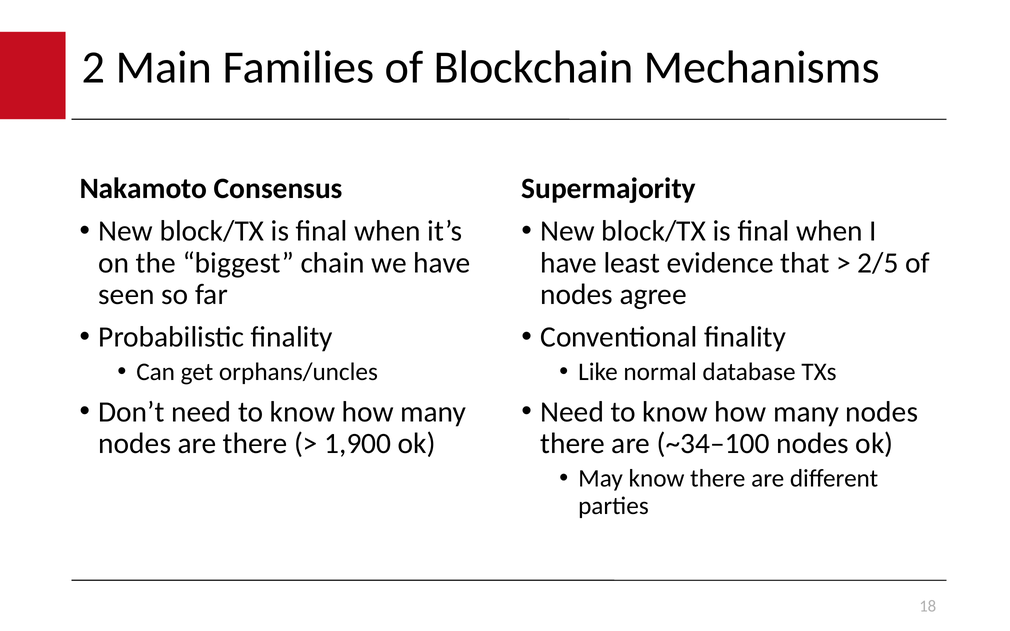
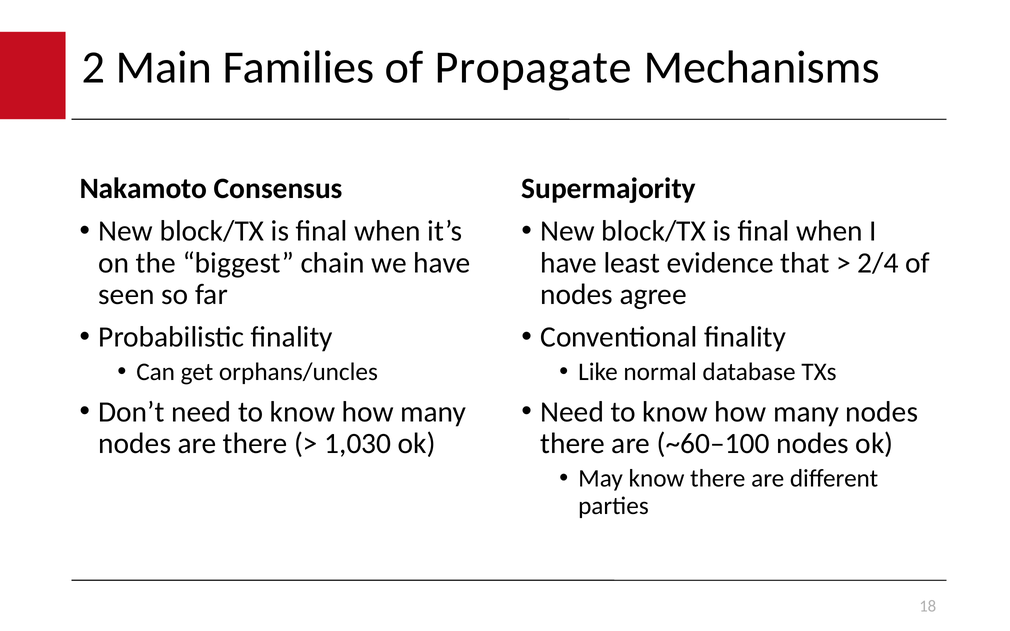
Blockchain: Blockchain -> Propagate (533, 67)
2/5: 2/5 -> 2/4 (878, 263)
1,900: 1,900 -> 1,030 (358, 444)
~34–100: ~34–100 -> ~60–100 (713, 444)
